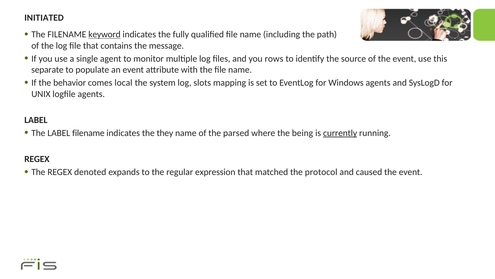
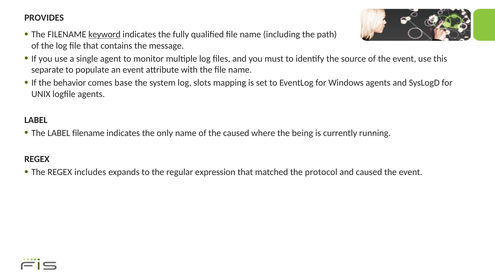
INITIATED: INITIATED -> PROVIDES (44, 18)
rows: rows -> must (274, 59)
local: local -> base (123, 83)
they: they -> only (165, 133)
the parsed: parsed -> caused (236, 133)
currently underline: present -> none (340, 133)
denoted: denoted -> includes (90, 172)
